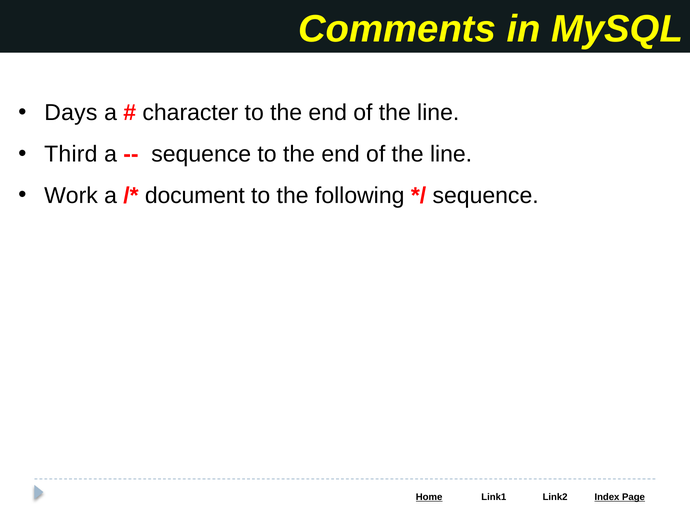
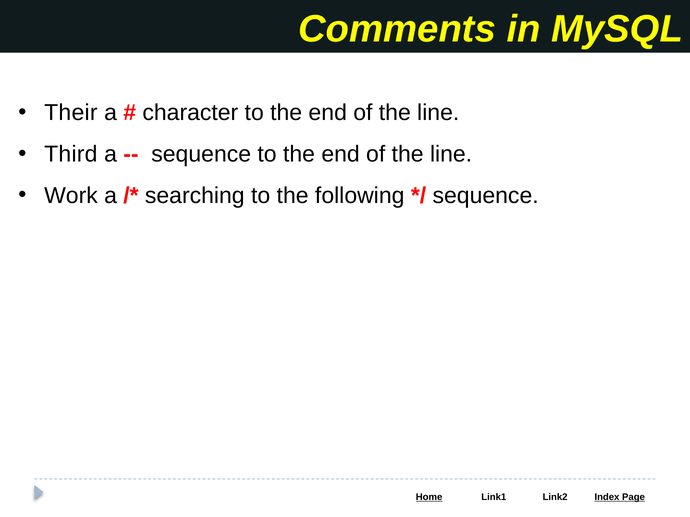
Days: Days -> Their (71, 113)
document: document -> searching (195, 196)
